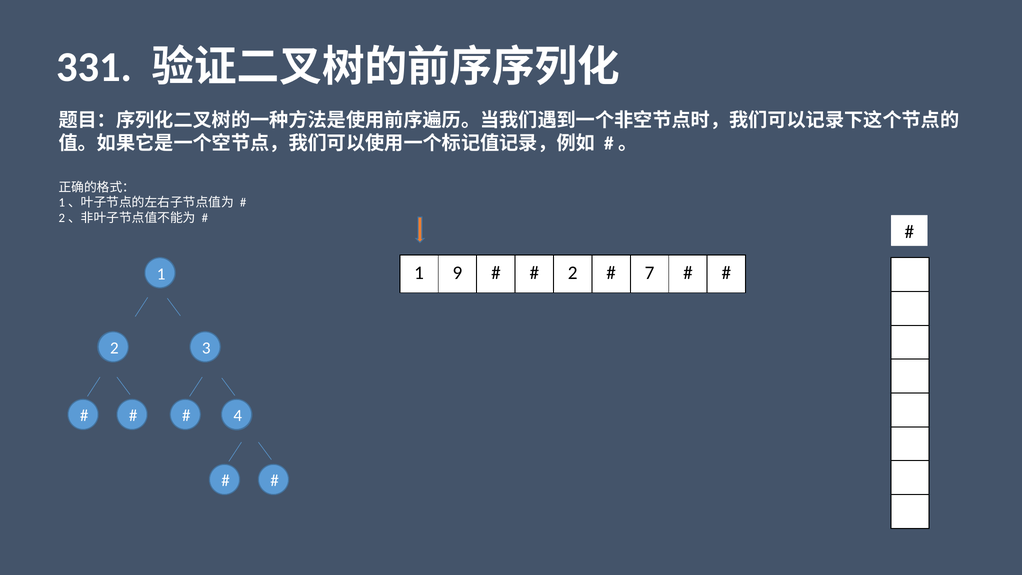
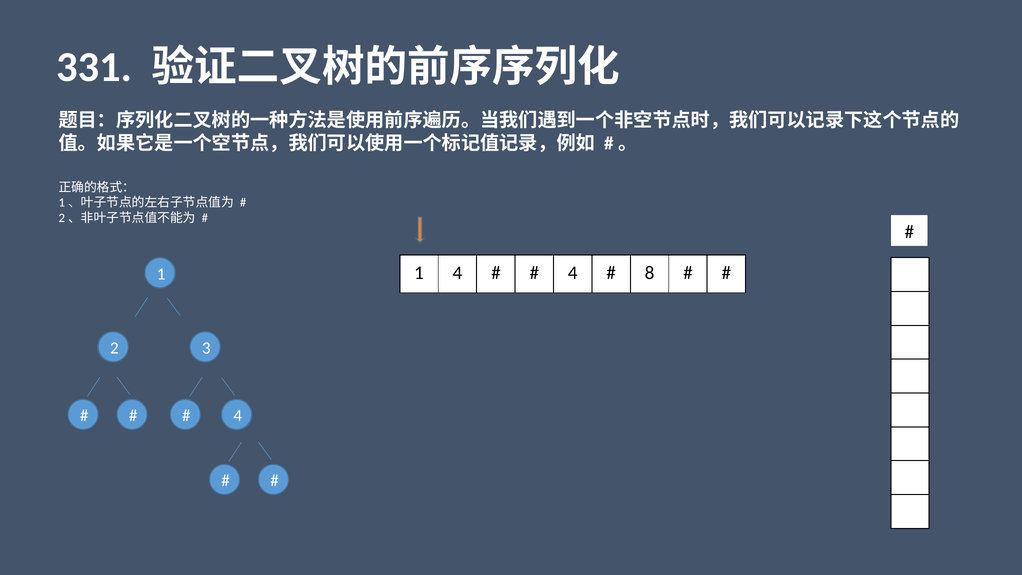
1 9: 9 -> 4 (457, 273)
2: 2 -> 4 (573, 273)
7: 7 -> 8 (650, 273)
